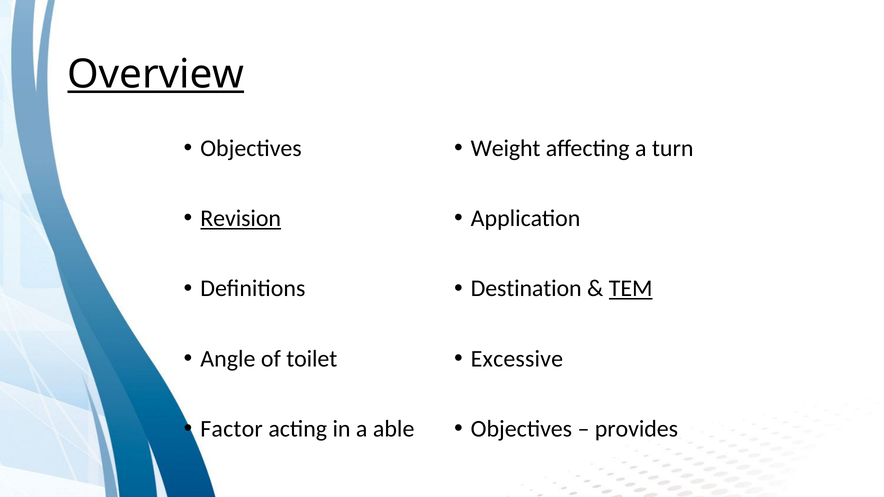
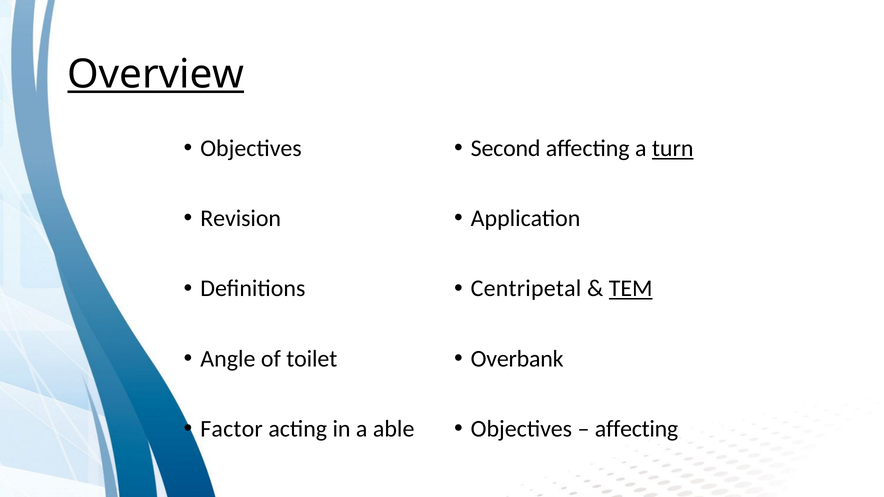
Weight: Weight -> Second (506, 148)
turn underline: none -> present (673, 148)
Revision underline: present -> none (241, 219)
Destination: Destination -> Centripetal (526, 289)
Excessive: Excessive -> Overbank (517, 359)
provides: provides -> affecting (637, 429)
